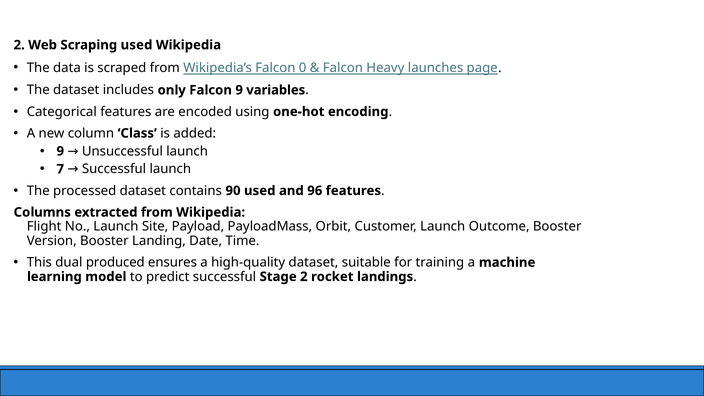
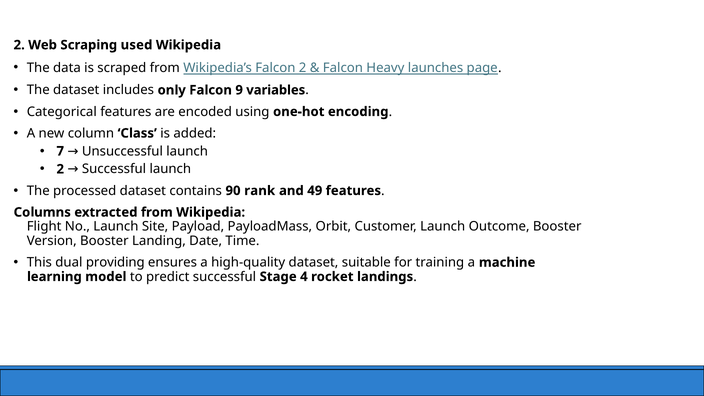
Falcon 0: 0 -> 2 (303, 68)
9: 9 -> 7 (60, 151)
7: 7 -> 2 (60, 169)
90 used: used -> rank (260, 191)
96: 96 -> 49 (315, 191)
produced: produced -> providing (115, 262)
Stage 2: 2 -> 4 (304, 277)
